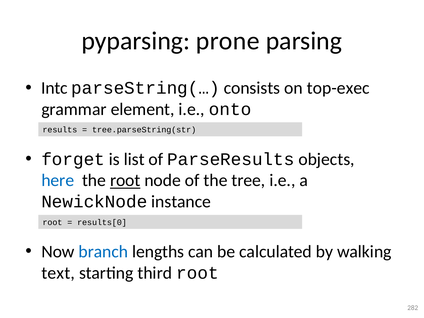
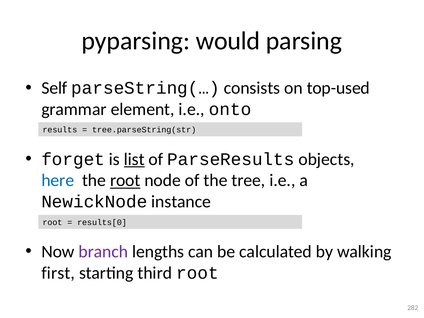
prone: prone -> would (228, 41)
Intc: Intc -> Self (54, 88)
top-exec: top-exec -> top-used (338, 88)
list underline: none -> present (134, 159)
branch colour: blue -> purple (103, 252)
text: text -> first (58, 273)
